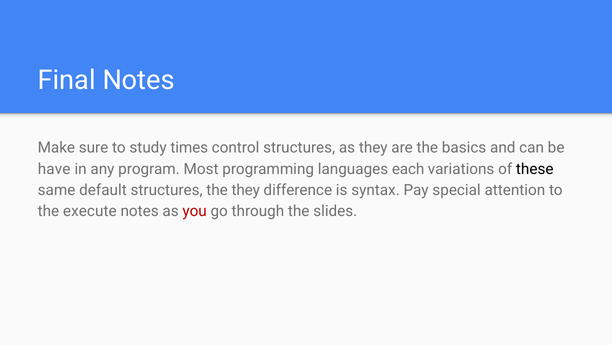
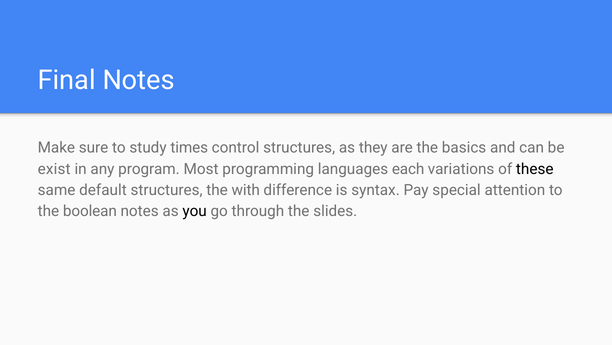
have: have -> exist (54, 169)
the they: they -> with (246, 190)
execute: execute -> boolean (90, 211)
you colour: red -> black (195, 211)
